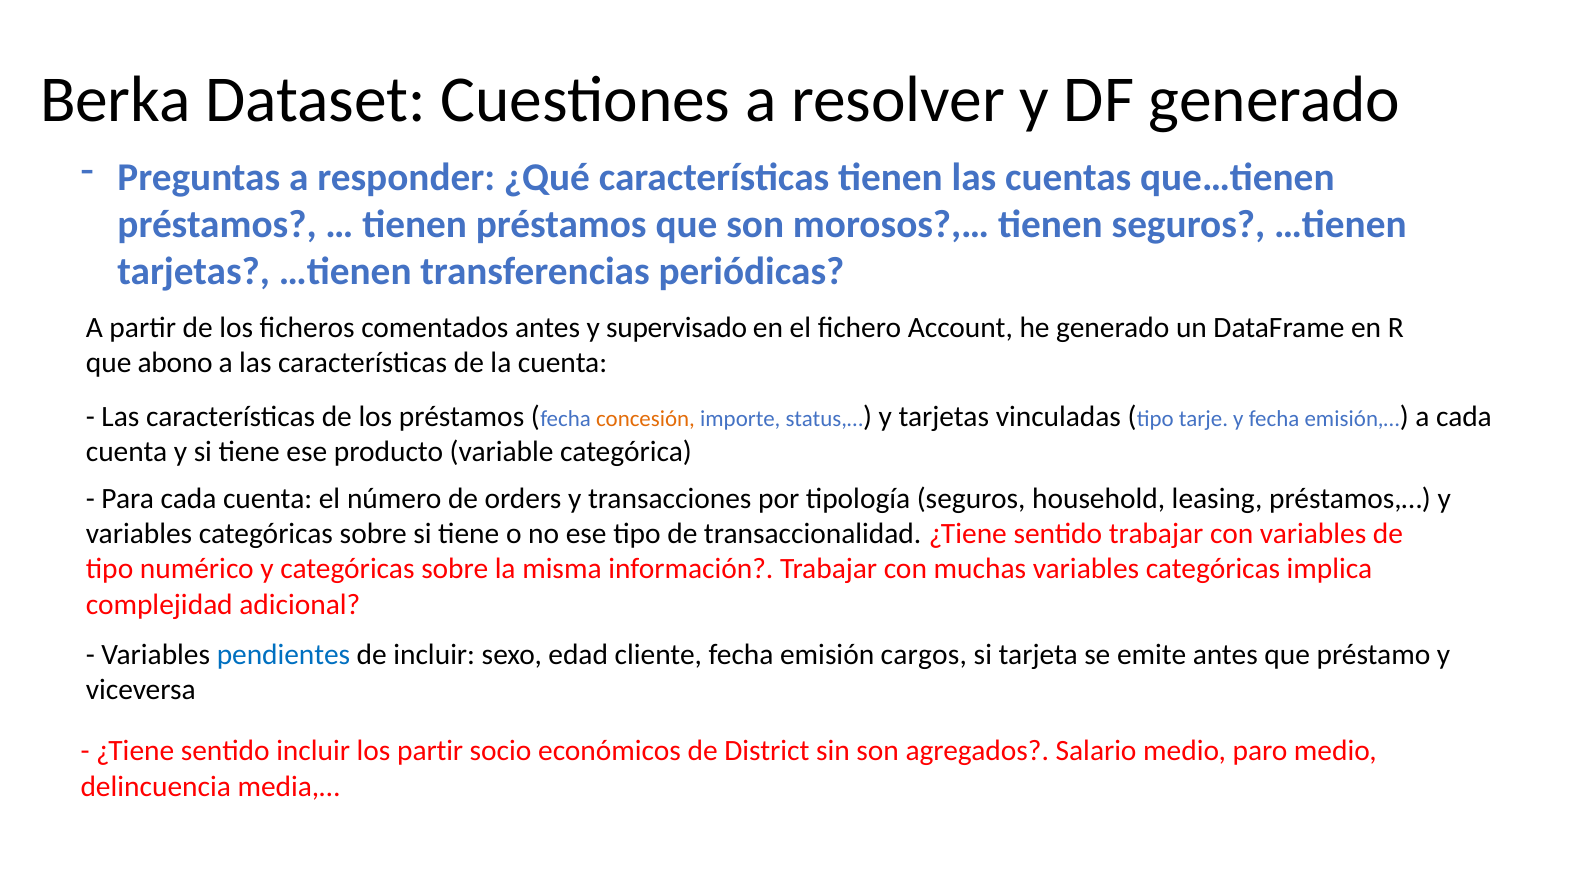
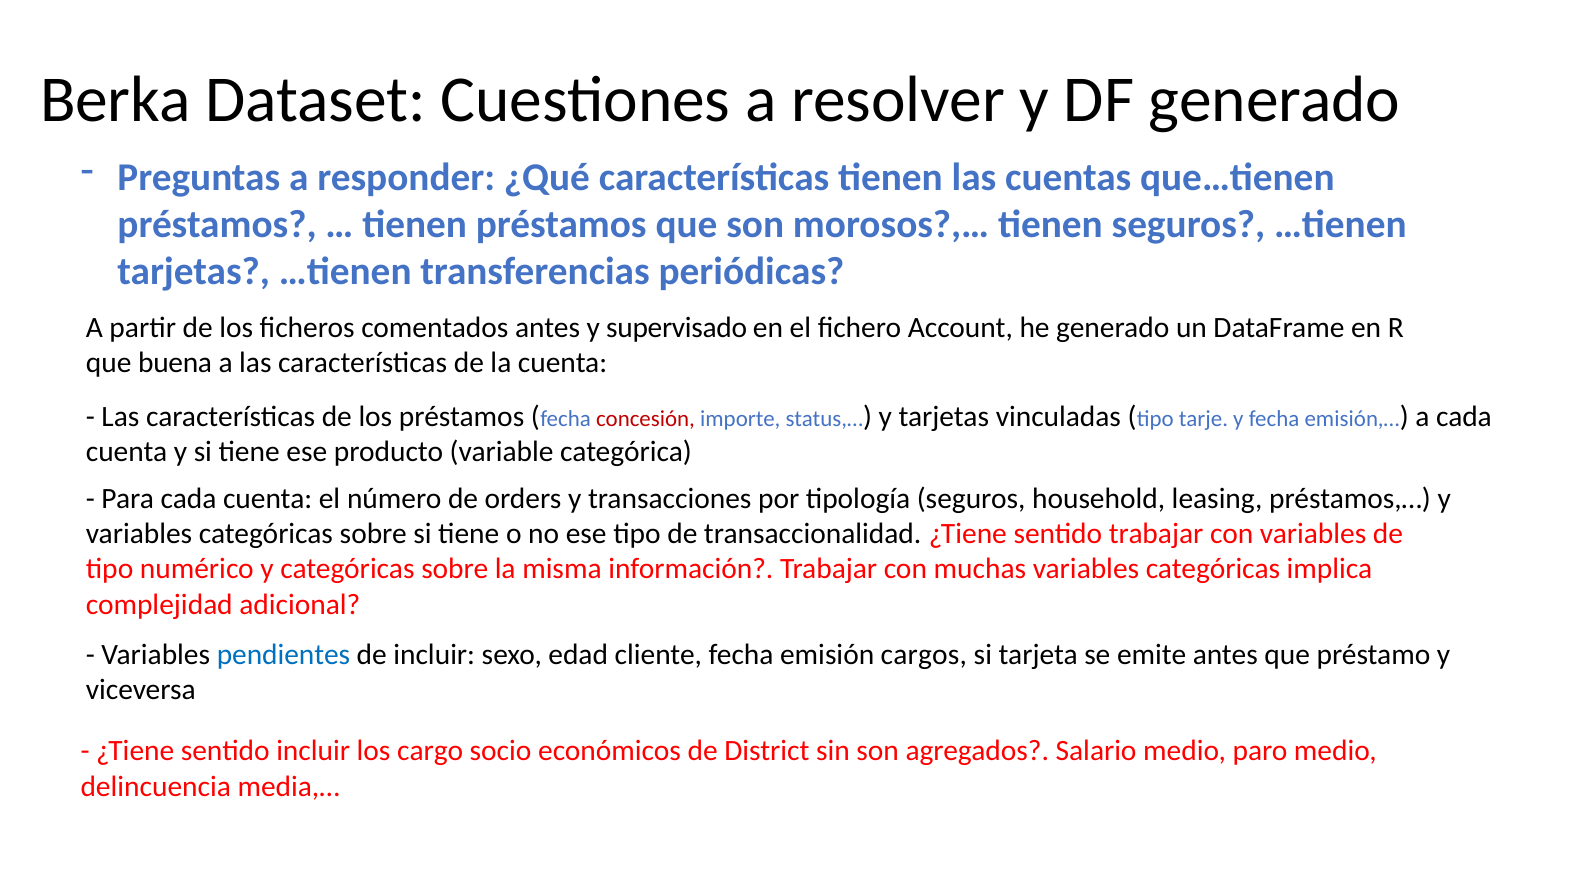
abono: abono -> buena (175, 363)
concesión colour: orange -> red (645, 419)
los partir: partir -> cargo (430, 751)
